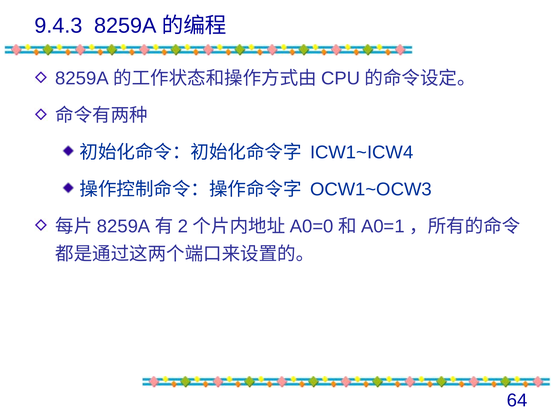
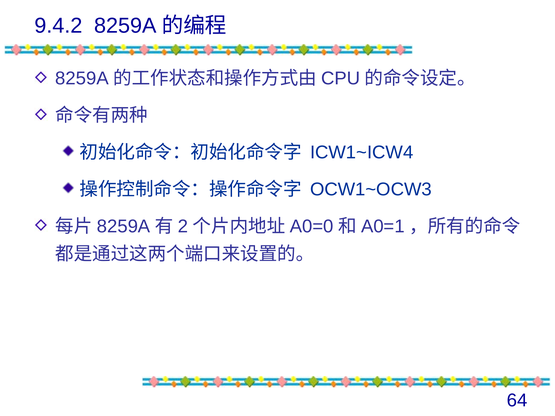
9.4.3: 9.4.3 -> 9.4.2 (58, 26)
